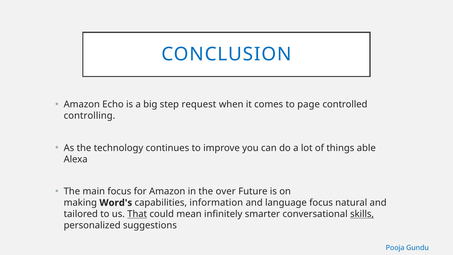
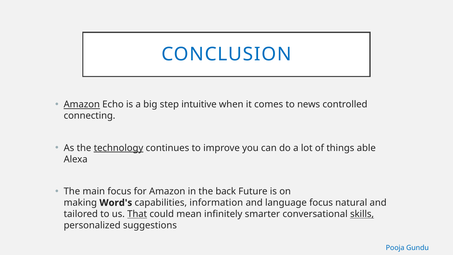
Amazon underline: none -> present (82, 104)
request: request -> intuitive (199, 104)
page: page -> news (309, 104)
controlling: controlling -> connecting (90, 116)
technology underline: none -> present (119, 148)
over: over -> back (226, 191)
